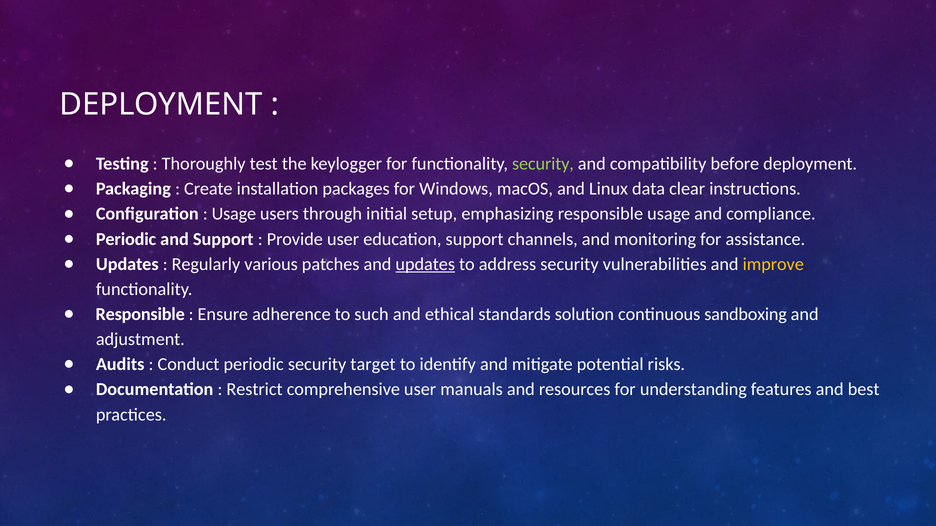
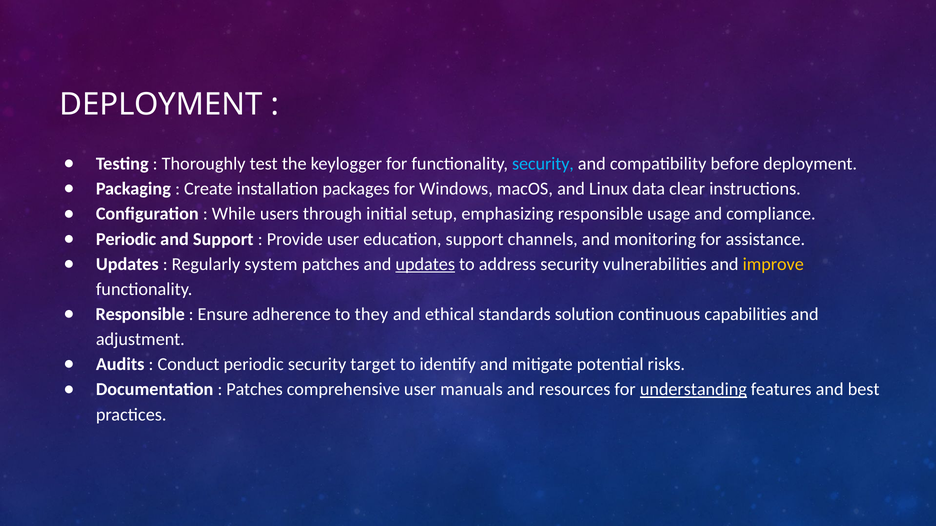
security colour: light green -> light blue (543, 164)
Usage: Usage -> While (234, 214)
various: various -> system (271, 264)
such: such -> they (371, 315)
sandboxing: sandboxing -> capabilities (746, 315)
Restrict: Restrict -> Patches (255, 390)
understanding underline: none -> present (693, 390)
